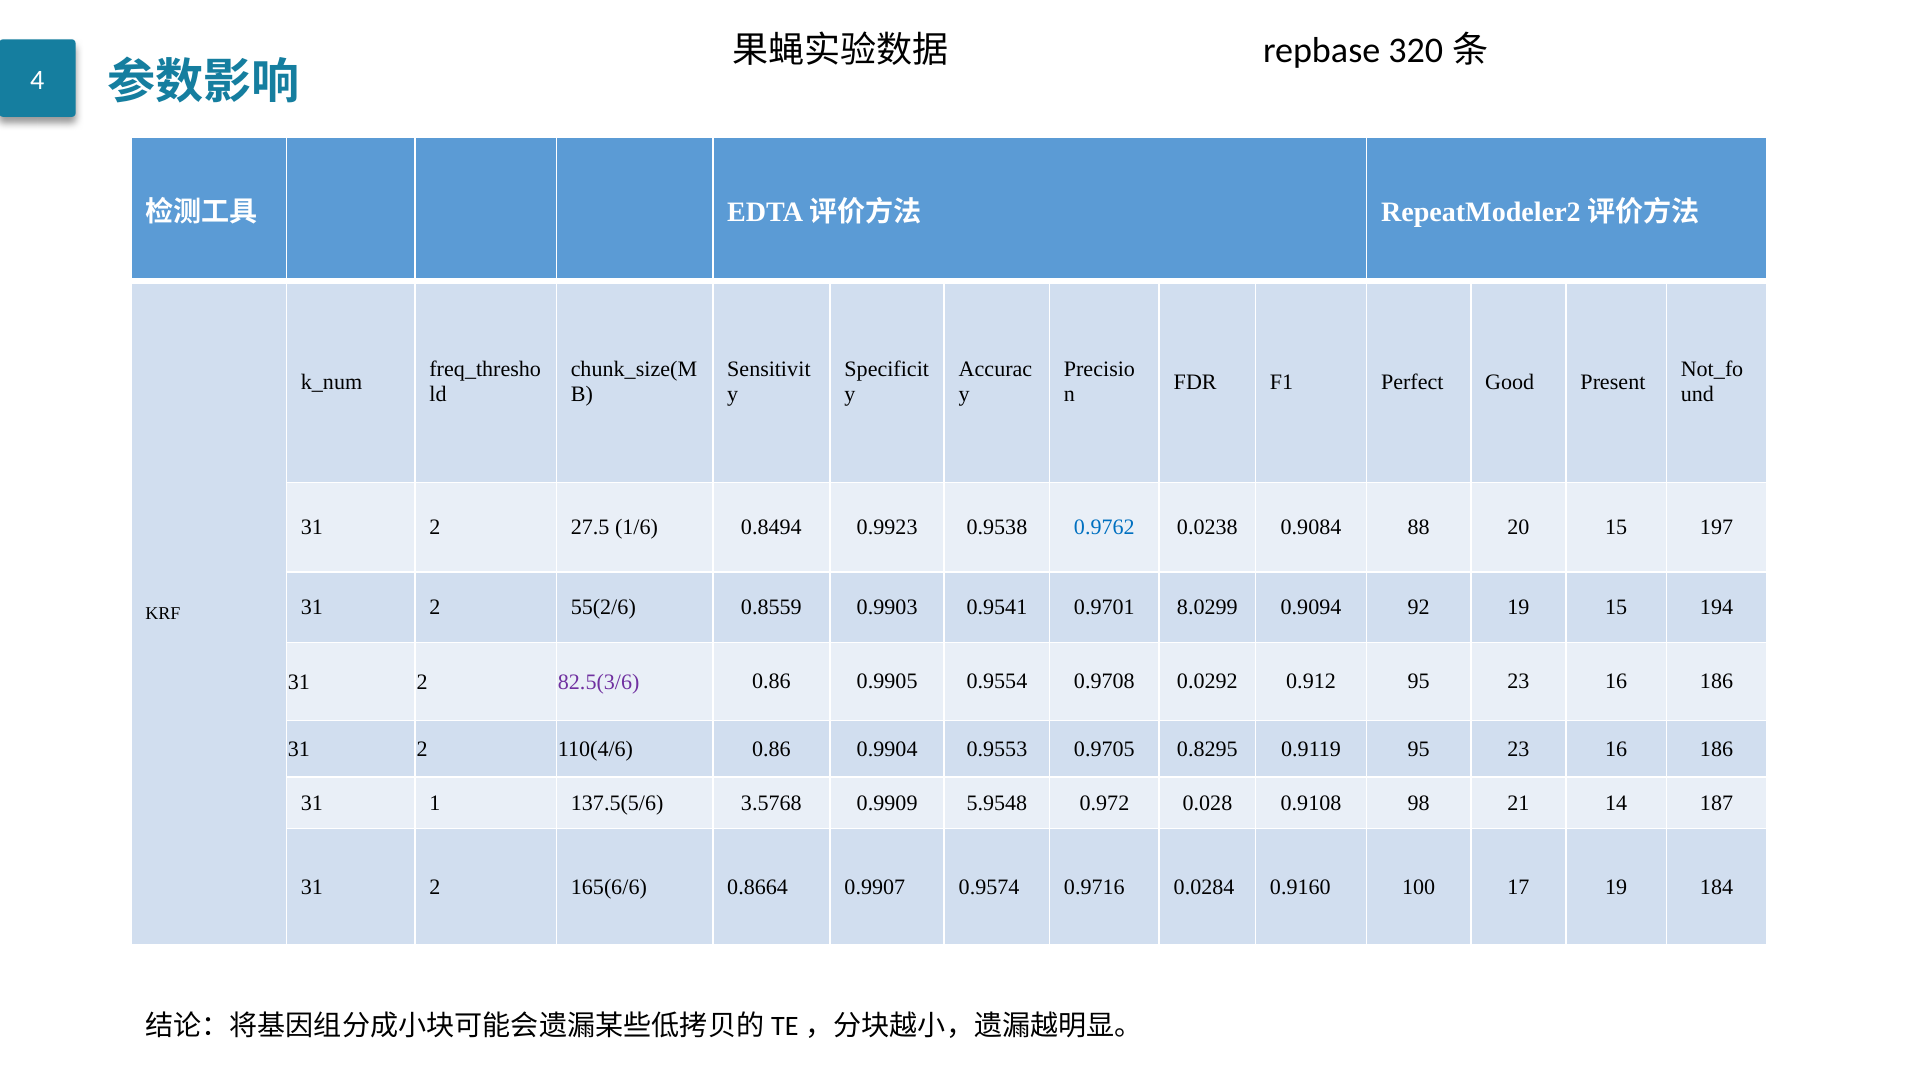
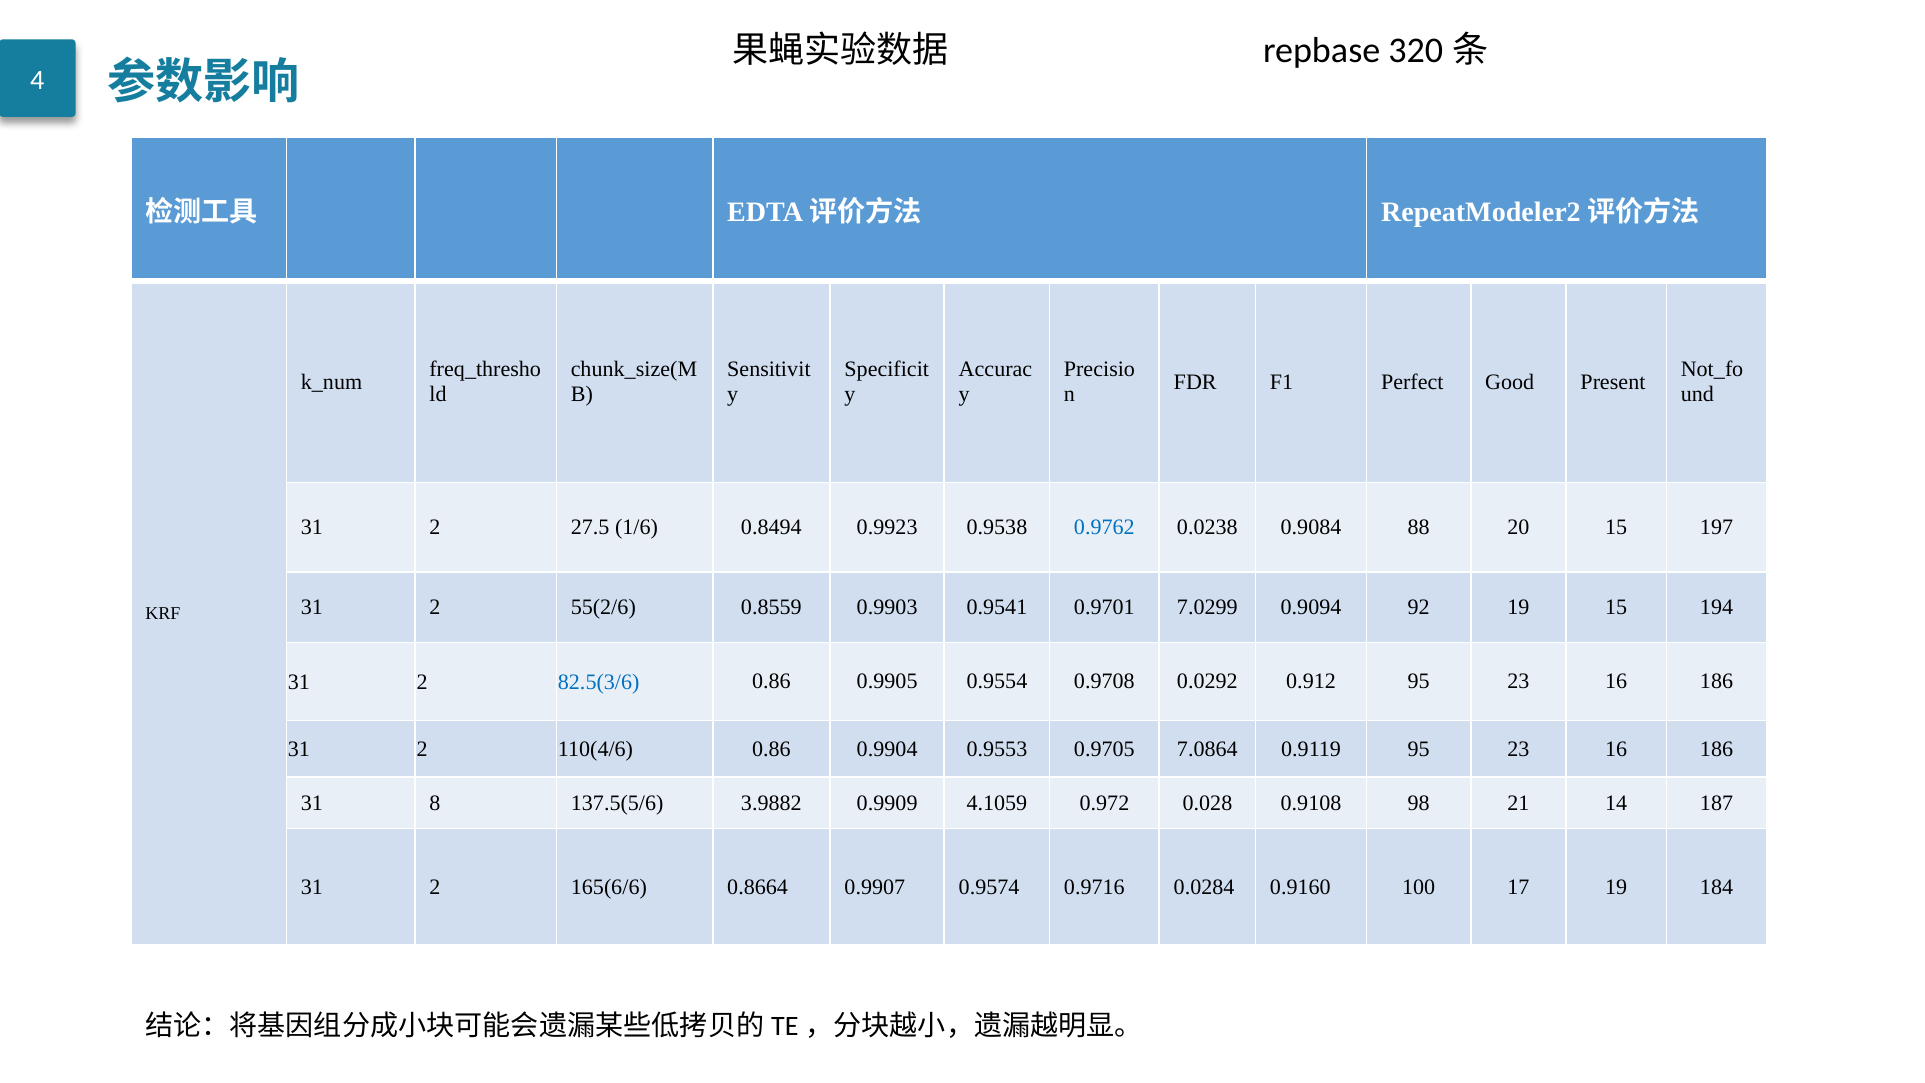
8.0299: 8.0299 -> 7.0299 (1207, 607)
82.5(3/6 colour: purple -> blue (599, 682)
0.8295: 0.8295 -> 7.0864 (1207, 749)
1: 1 -> 8 (435, 803)
3.5768: 3.5768 -> 3.9882 (771, 803)
5.9548: 5.9548 -> 4.1059 (997, 803)
